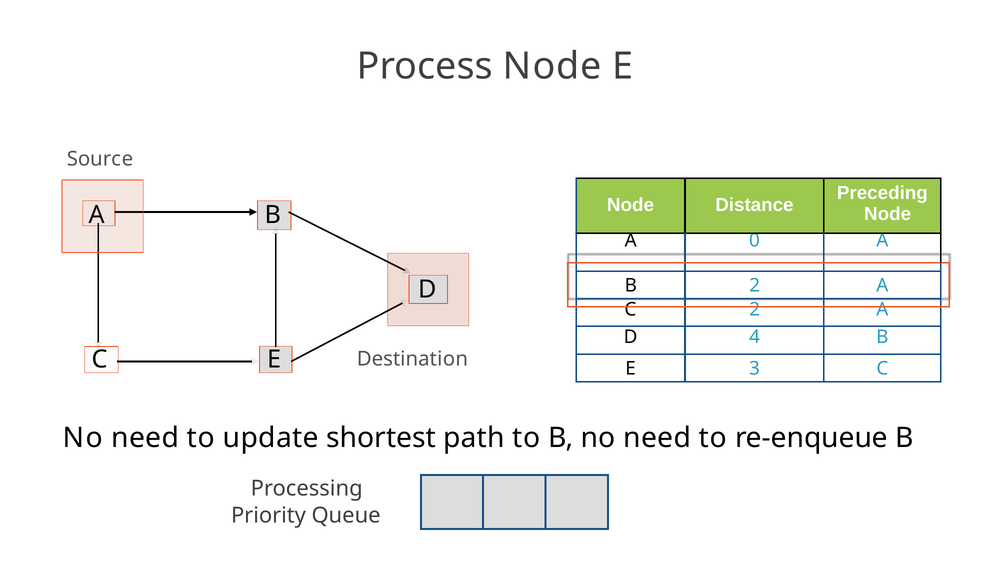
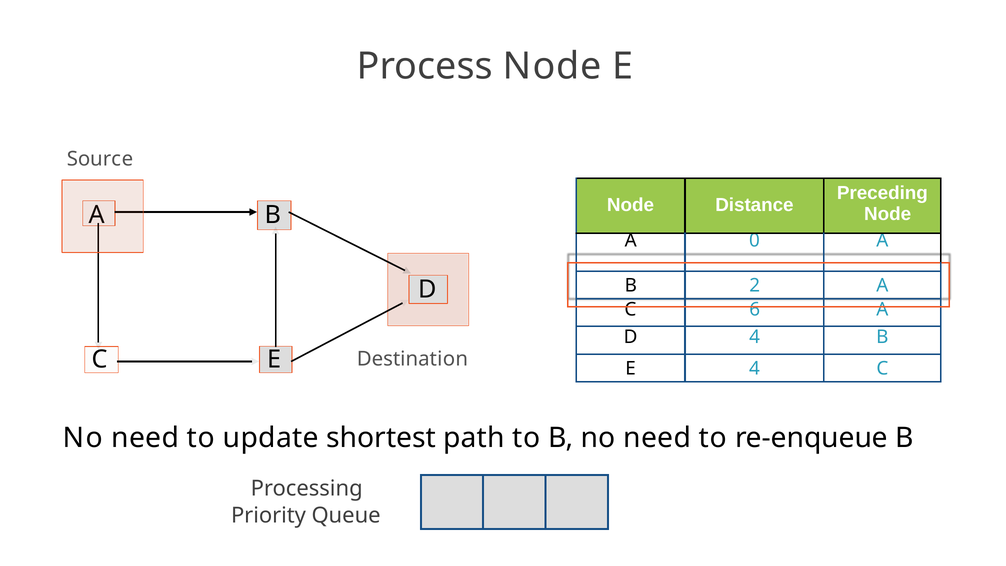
C 2: 2 -> 6 (755, 310)
E 3: 3 -> 4 (754, 369)
